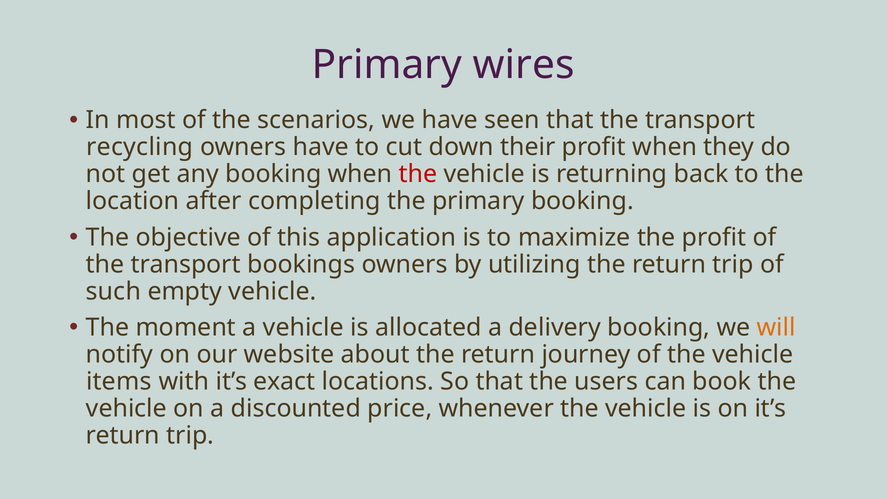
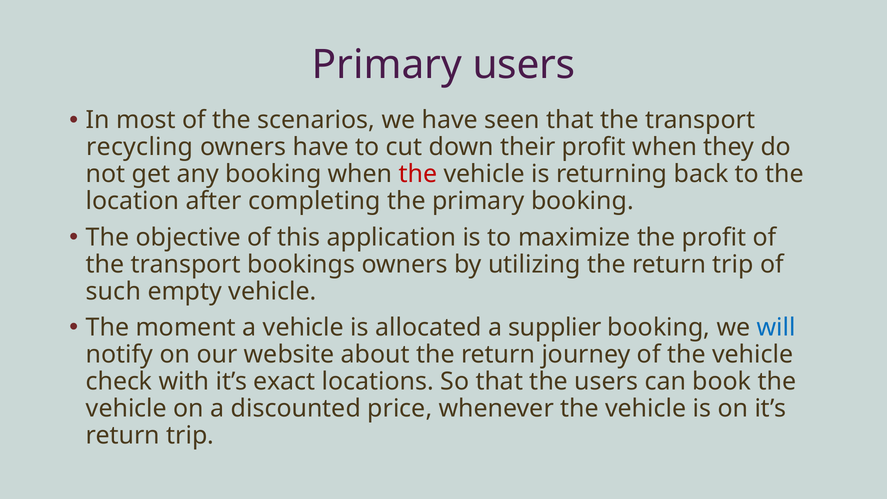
Primary wires: wires -> users (524, 65)
delivery: delivery -> supplier (555, 327)
will colour: orange -> blue (776, 327)
items: items -> check (119, 381)
